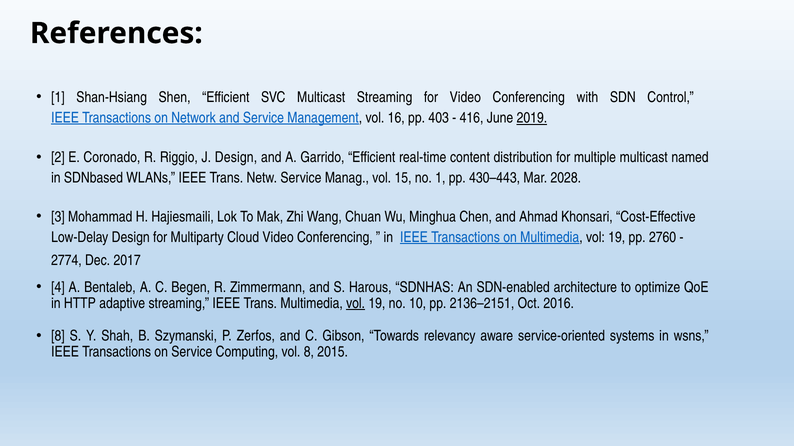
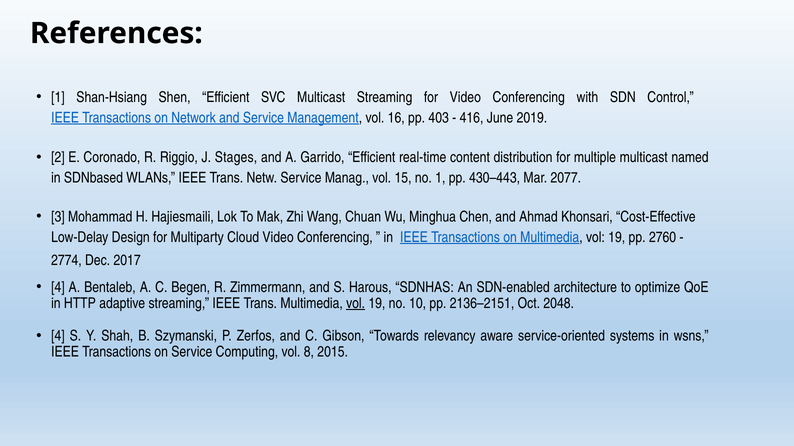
2019 underline: present -> none (532, 118)
J Design: Design -> Stages (236, 158)
2028: 2028 -> 2077 (566, 178)
2016: 2016 -> 2048 (559, 304)
8: 8 -> 4 (58, 336)
